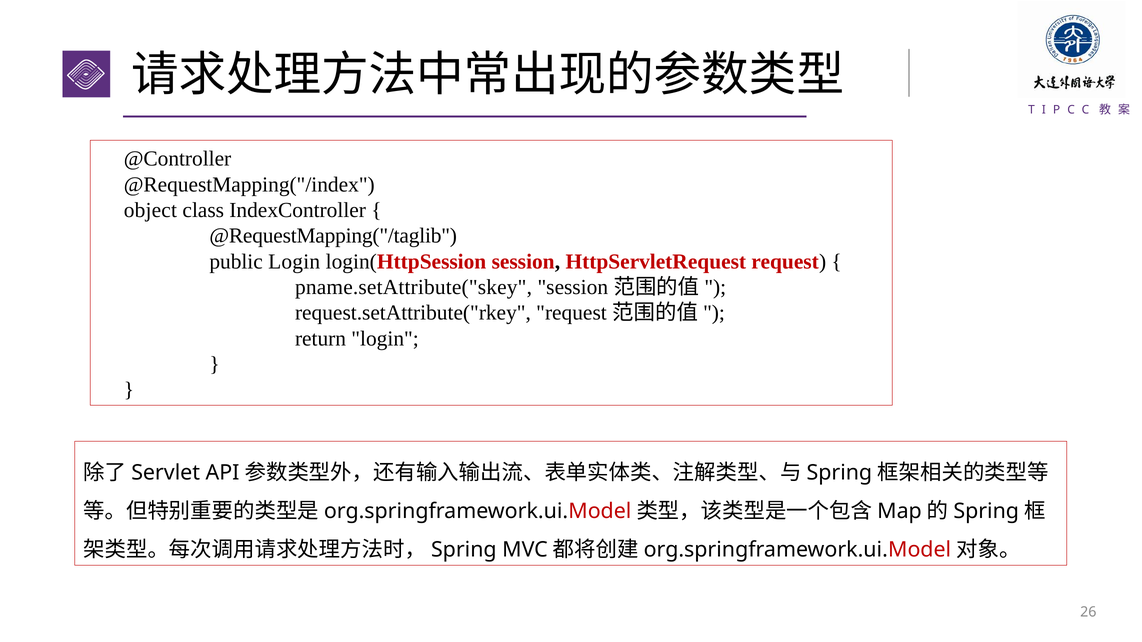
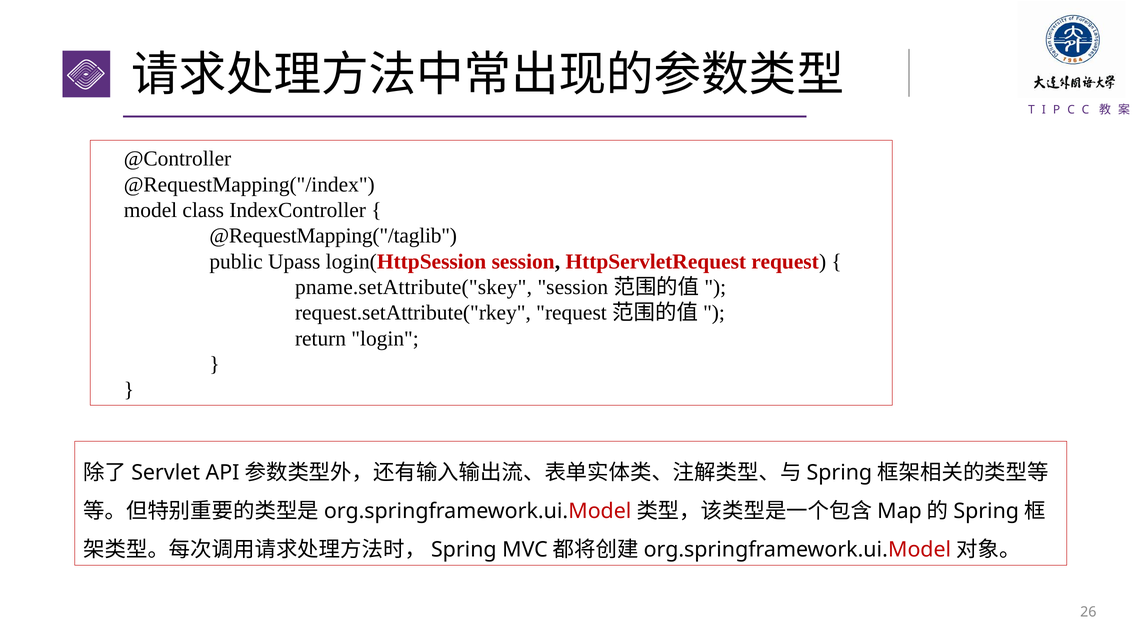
object: object -> model (150, 210)
public Login: Login -> Upass (294, 262)
